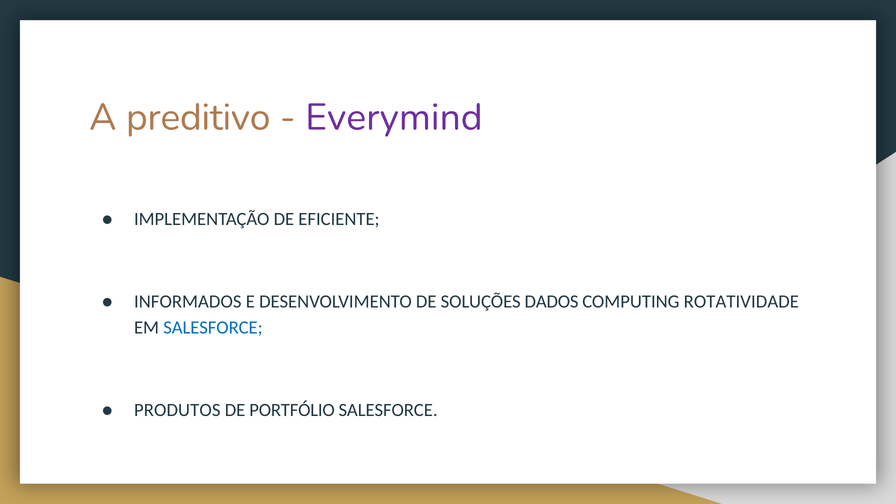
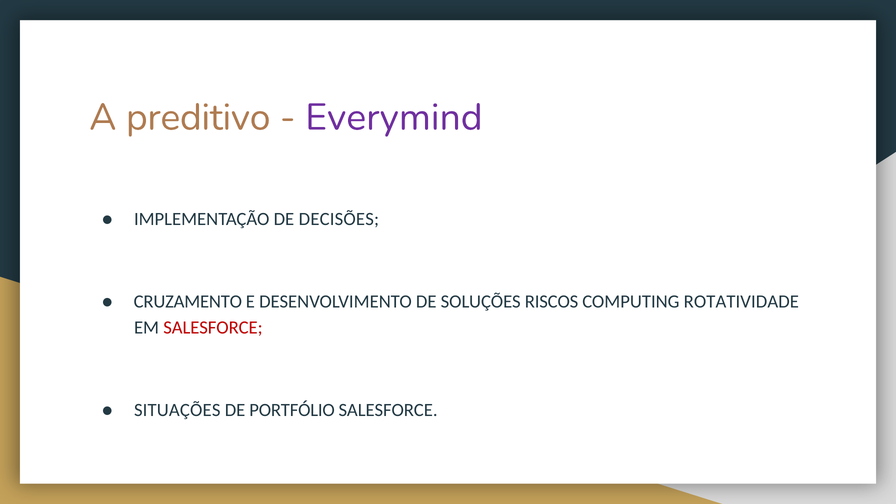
EFICIENTE: EFICIENTE -> DECISÕES (339, 219)
INFORMADOS: INFORMADOS -> CRUZAMENTO (188, 301)
DADOS: DADOS -> RISCOS (552, 301)
SALESFORCE colour: blue -> red (213, 328)
PRODUTOS: PRODUTOS -> SITUAÇÕES (177, 410)
